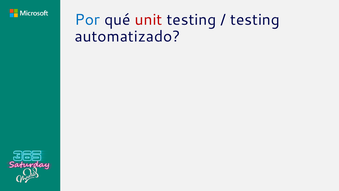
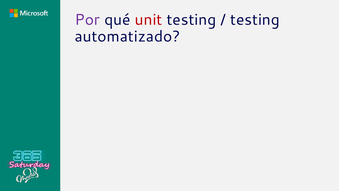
Por colour: blue -> purple (87, 20)
